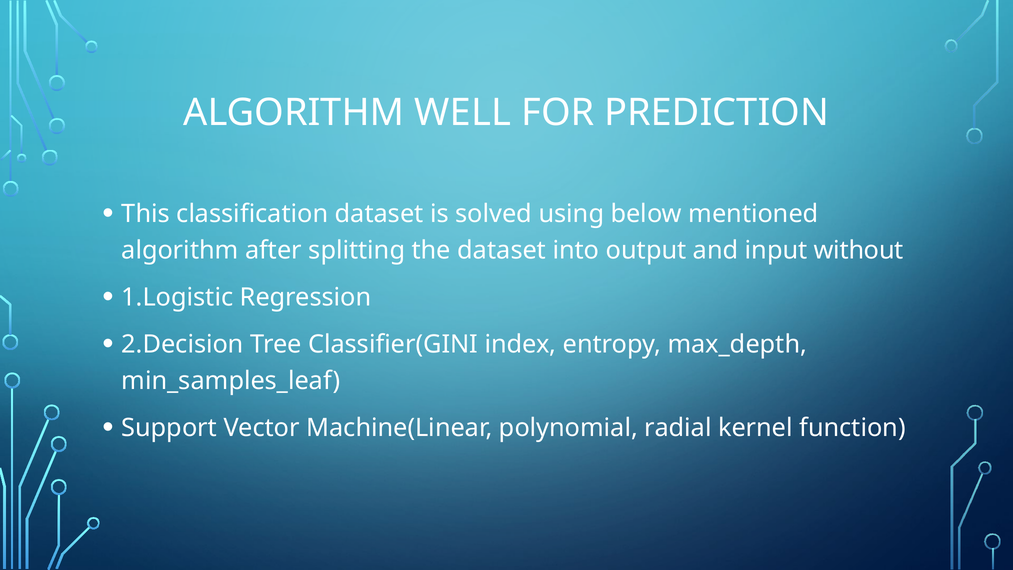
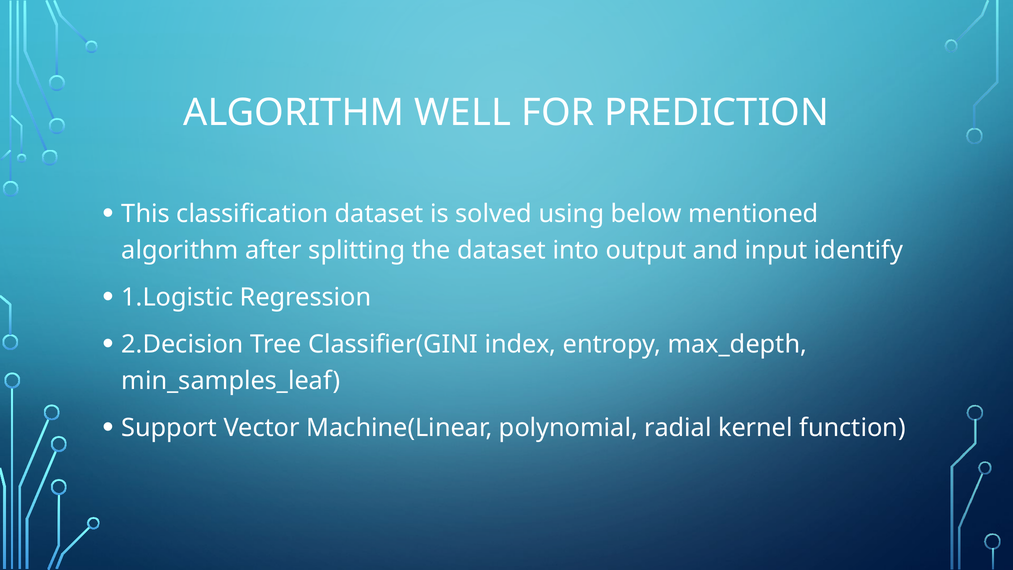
without: without -> identify (859, 250)
